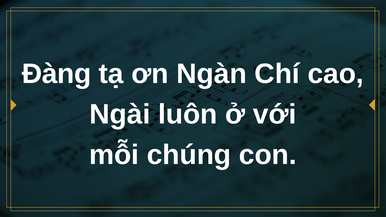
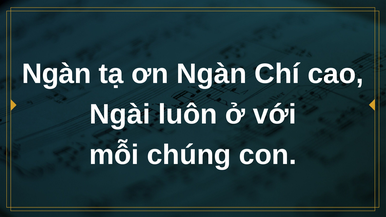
Đàng: Đàng -> Ngàn (57, 74)
